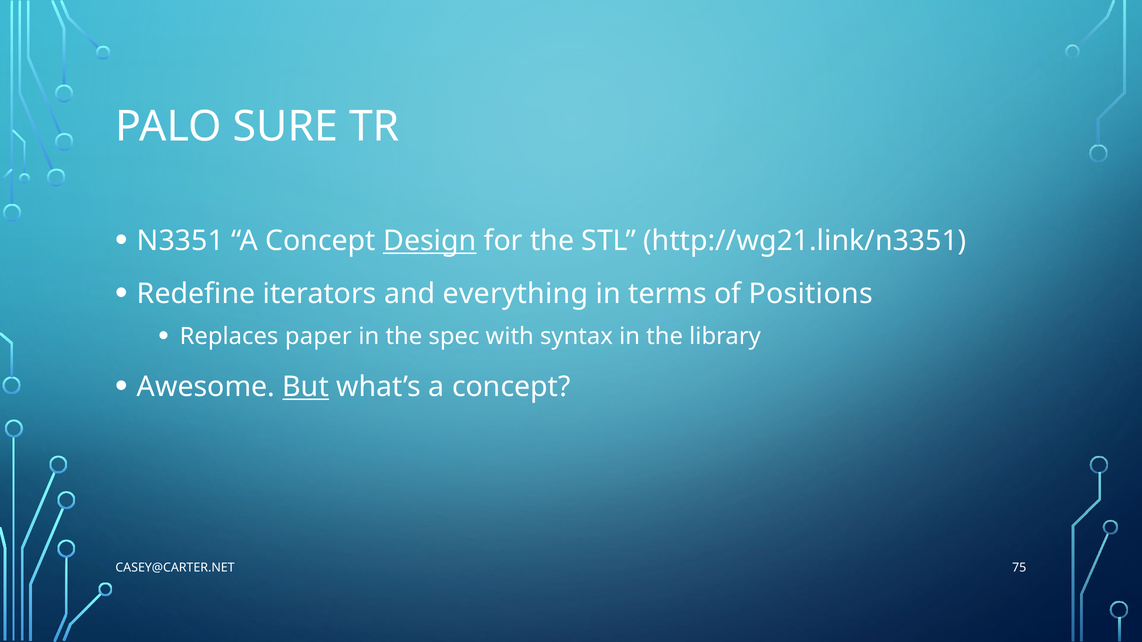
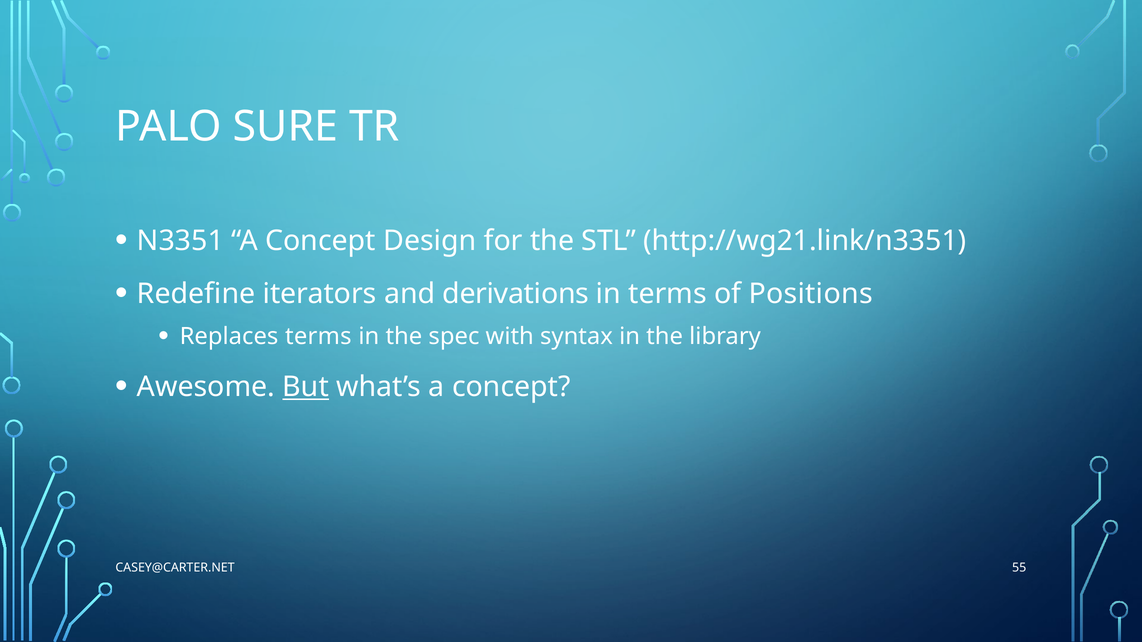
Design underline: present -> none (430, 241)
everything: everything -> derivations (516, 294)
Replaces paper: paper -> terms (318, 337)
75: 75 -> 55 (1019, 568)
